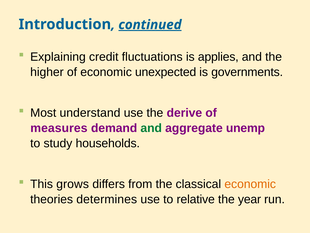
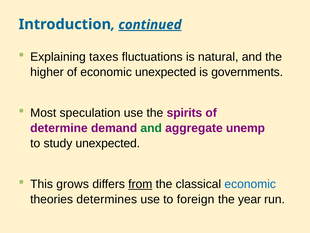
credit: credit -> taxes (104, 57)
applies: applies -> natural (218, 57)
understand: understand -> speculation (90, 113)
derive: derive -> spirits (184, 113)
measures: measures -> determine (59, 128)
study households: households -> unexpected (108, 143)
from underline: none -> present (140, 184)
economic colour: orange -> blue (250, 184)
relative: relative -> foreign (196, 199)
